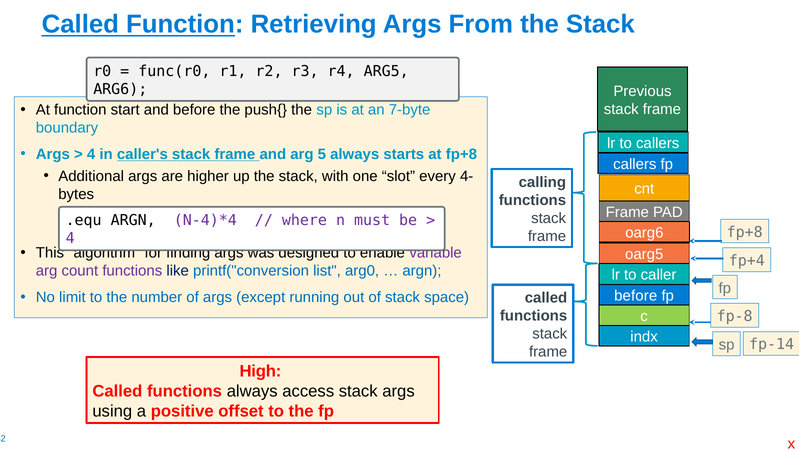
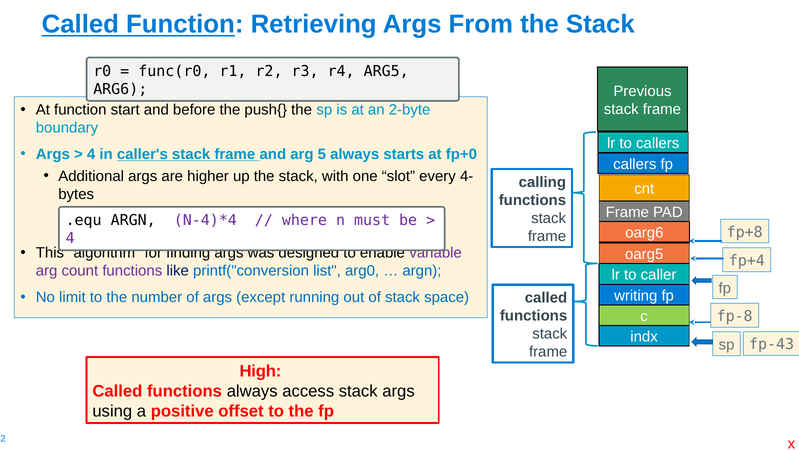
7-byte: 7-byte -> 2-byte (410, 110)
at fp+8: fp+8 -> fp+0 (461, 154)
before: before -> writing (636, 296)
fp-14: fp-14 -> fp-43 (772, 344)
